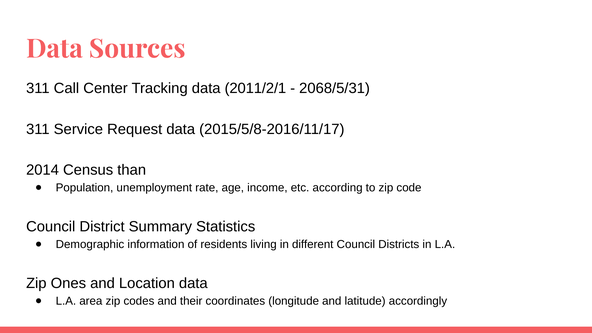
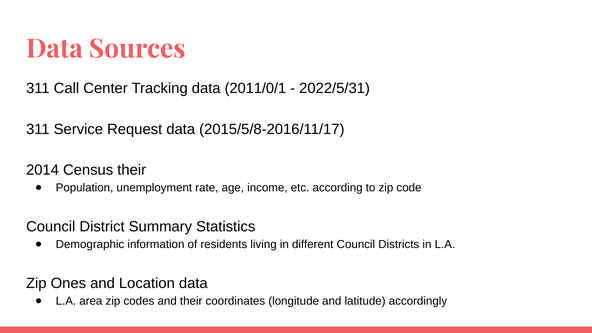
2011/2/1: 2011/2/1 -> 2011/0/1 (255, 88)
2068/5/31: 2068/5/31 -> 2022/5/31 (335, 88)
Census than: than -> their (132, 170)
